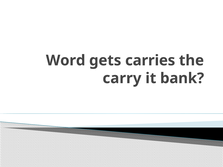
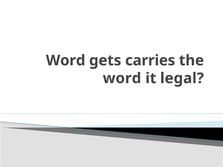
carry: carry -> word (122, 78)
bank: bank -> legal (182, 78)
